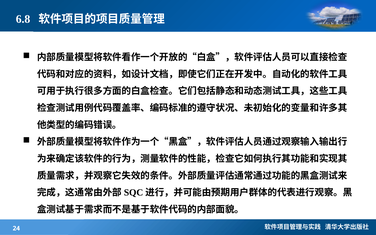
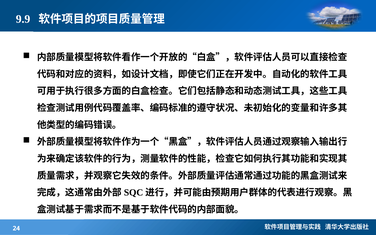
6.8: 6.8 -> 9.9 (23, 19)
